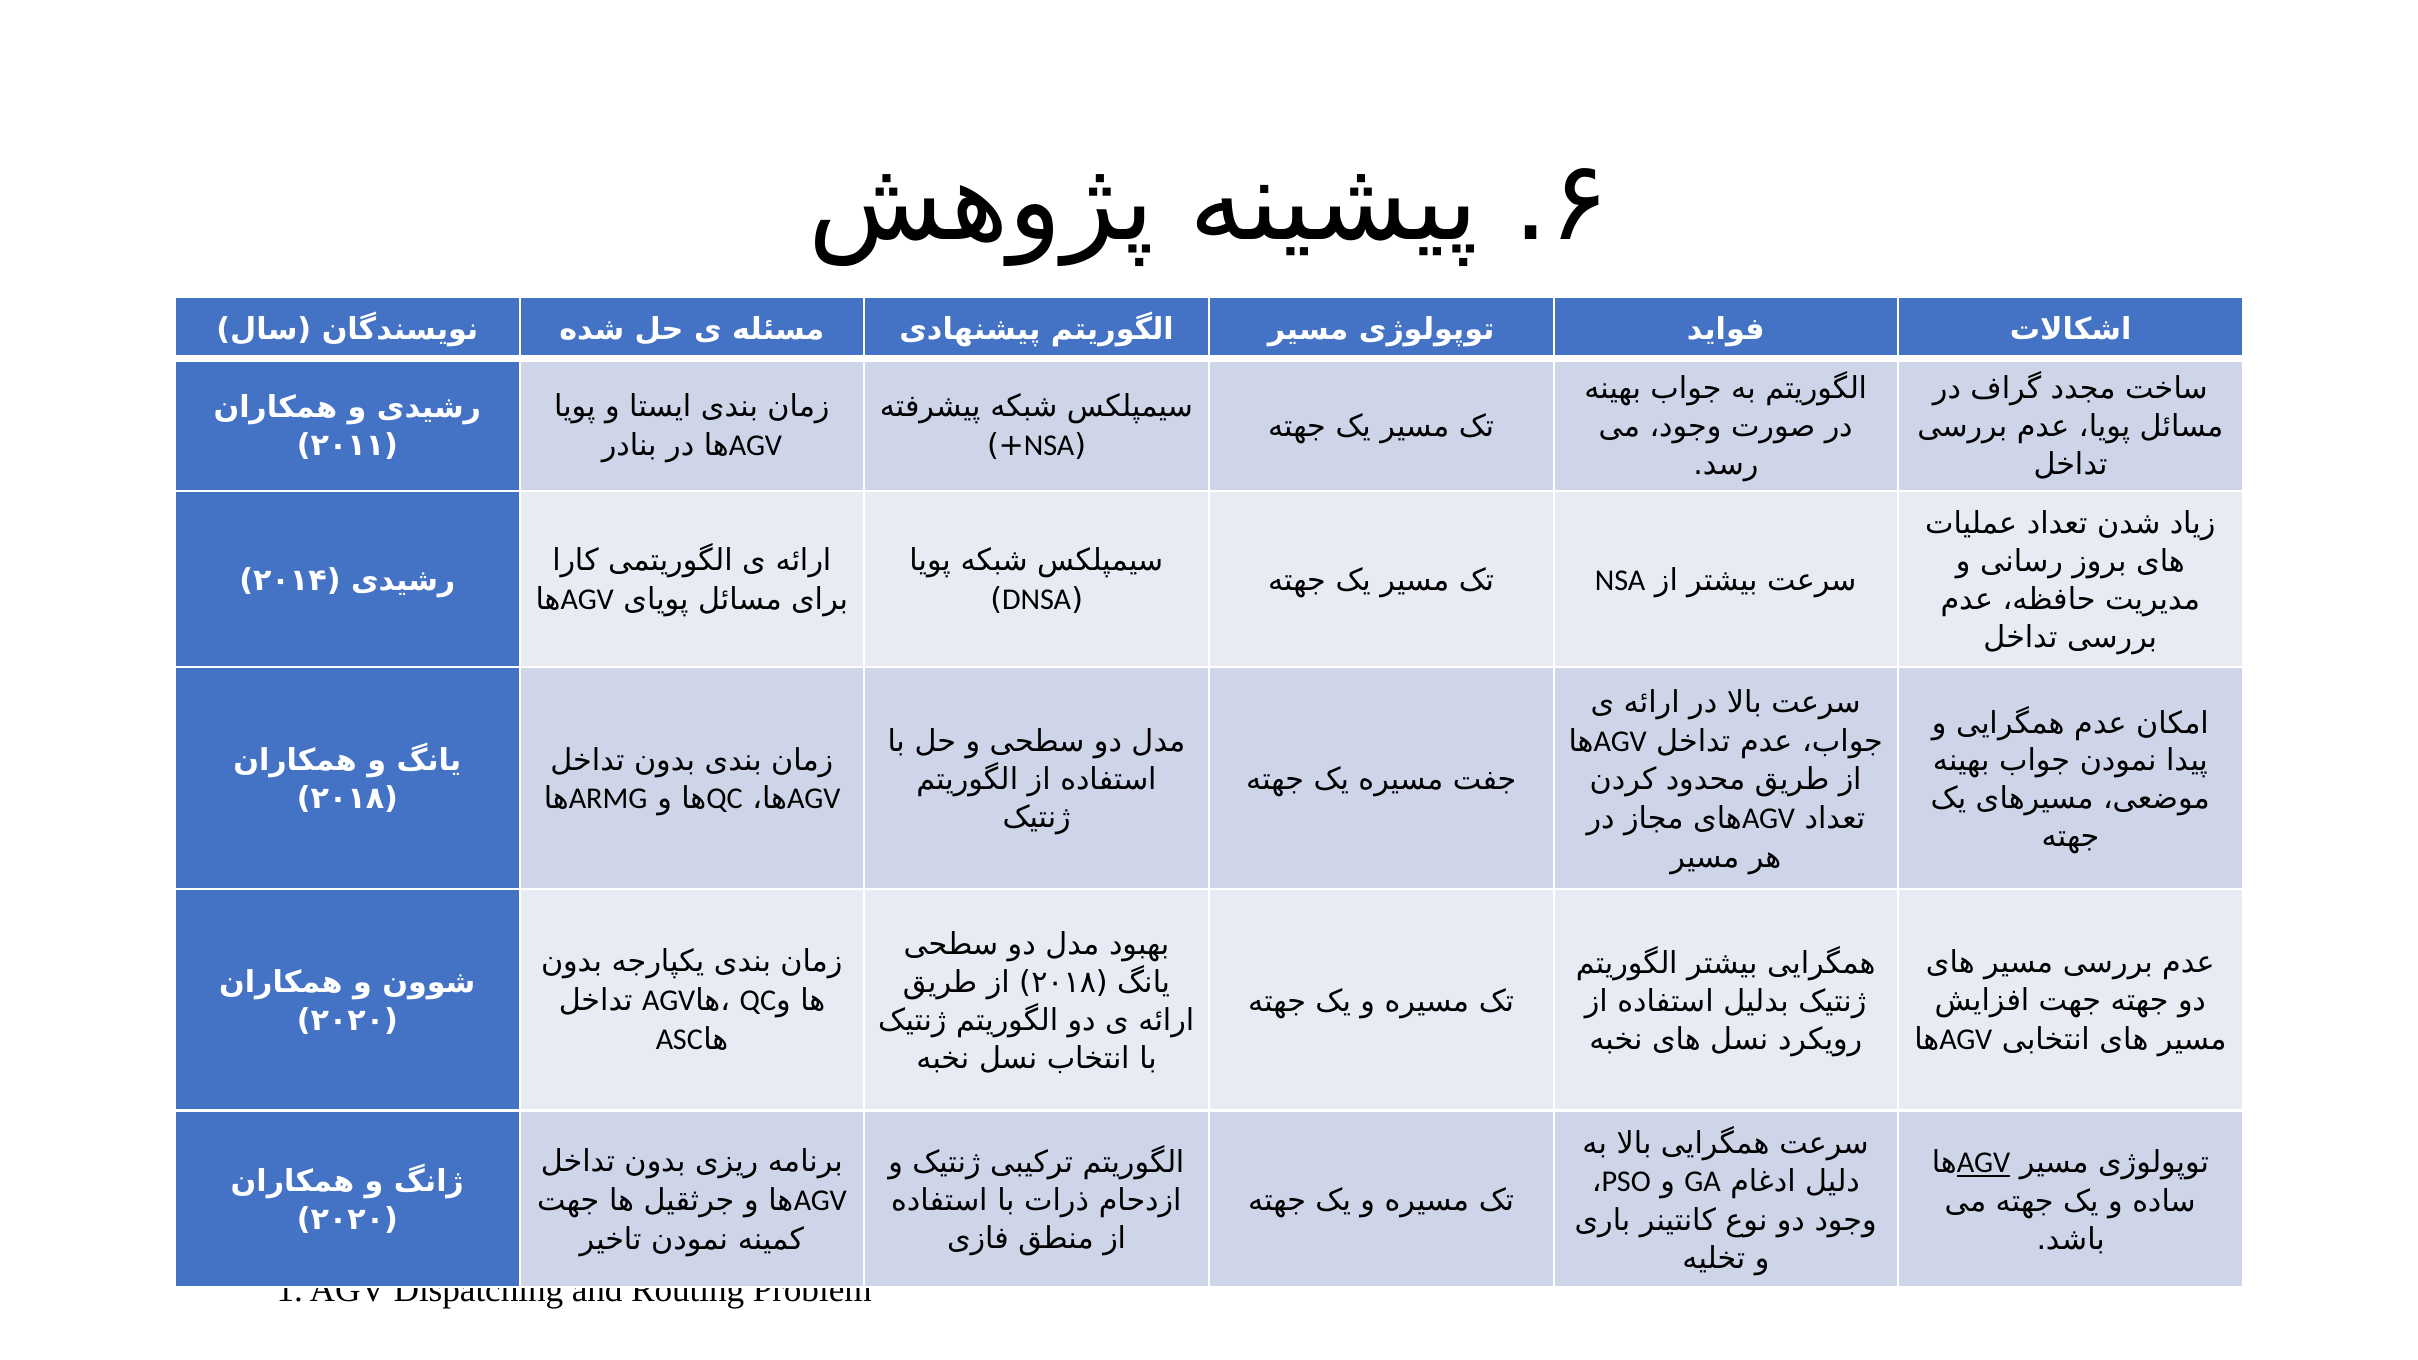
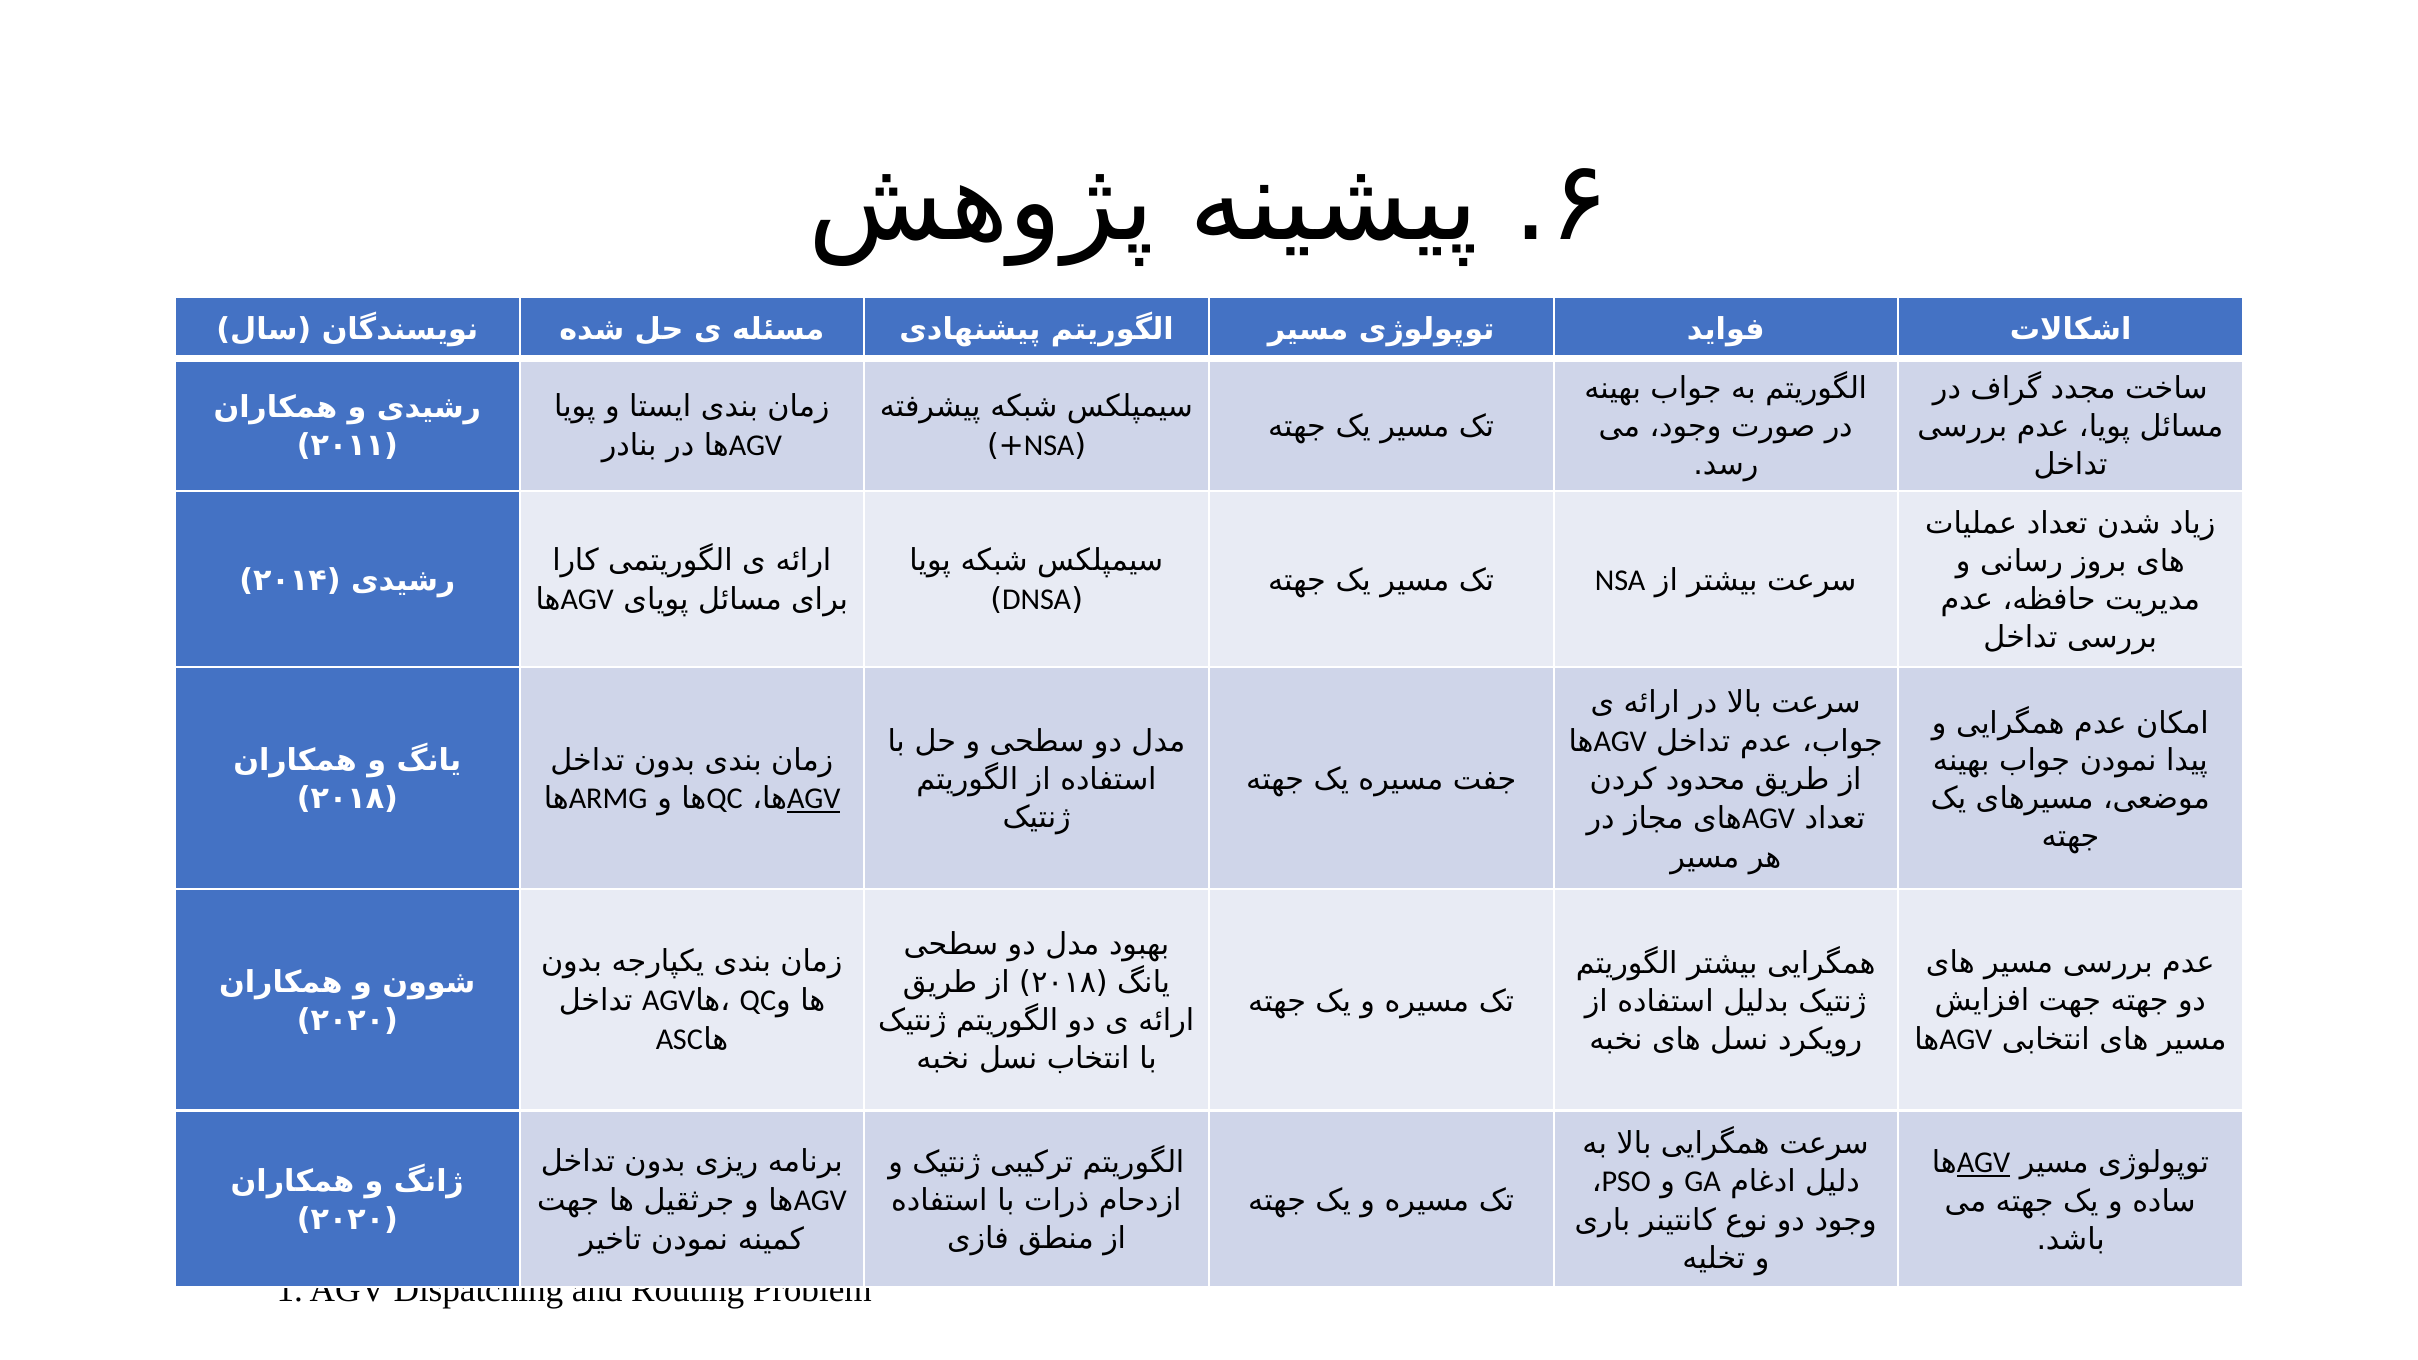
AGV underline: none -> present (814, 799)
